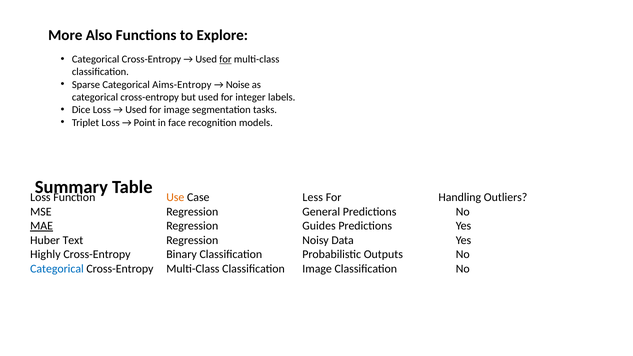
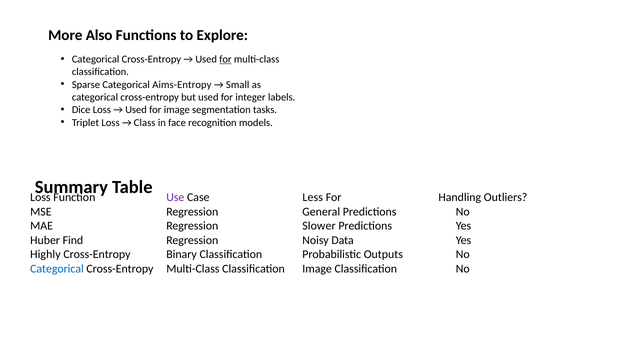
Noise: Noise -> Small (238, 85)
Point: Point -> Class (145, 123)
Use colour: orange -> purple (175, 198)
MAE underline: present -> none (42, 226)
Guides: Guides -> Slower (319, 226)
Text: Text -> Find (73, 240)
